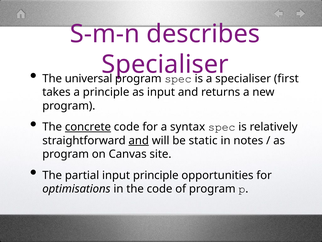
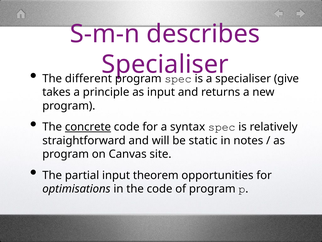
universal: universal -> different (88, 78)
first: first -> give (286, 78)
and underline: present -> none (139, 140)
input principle: principle -> theorem (156, 175)
